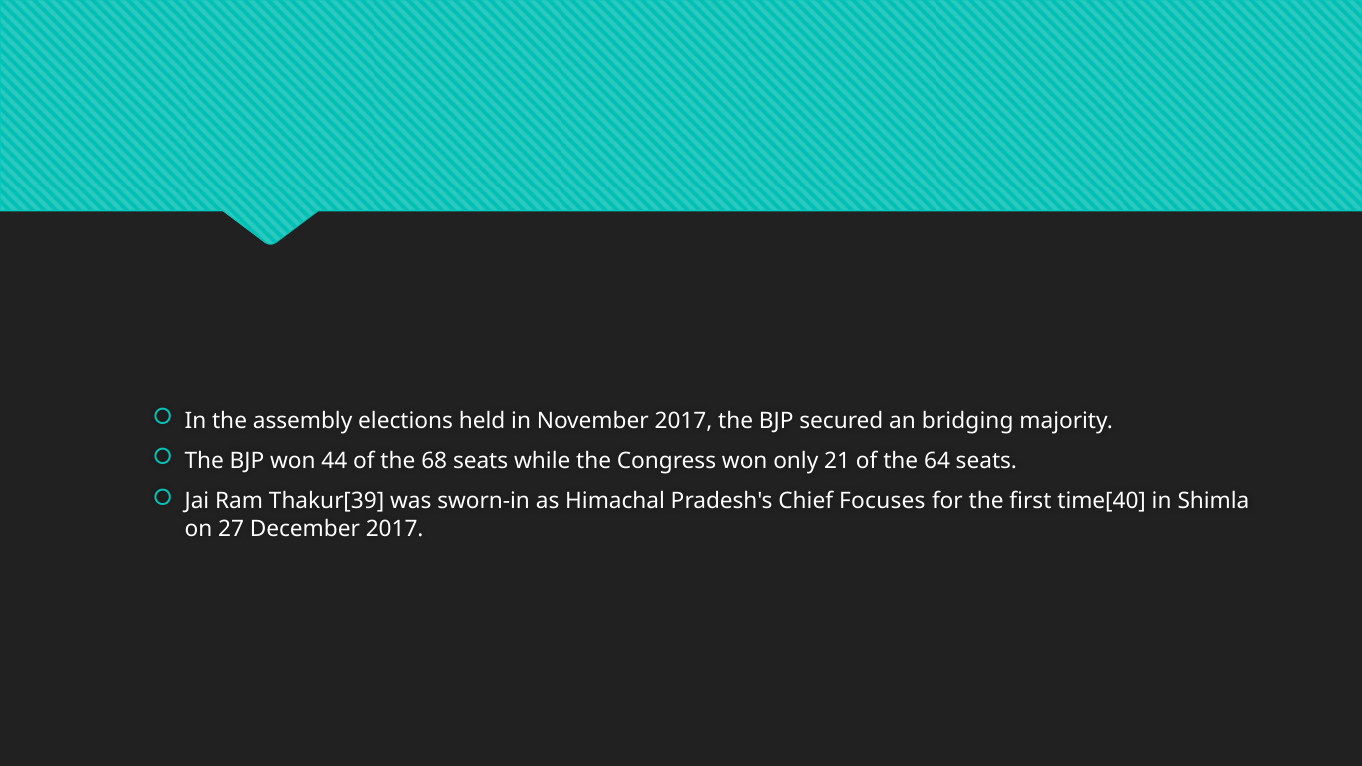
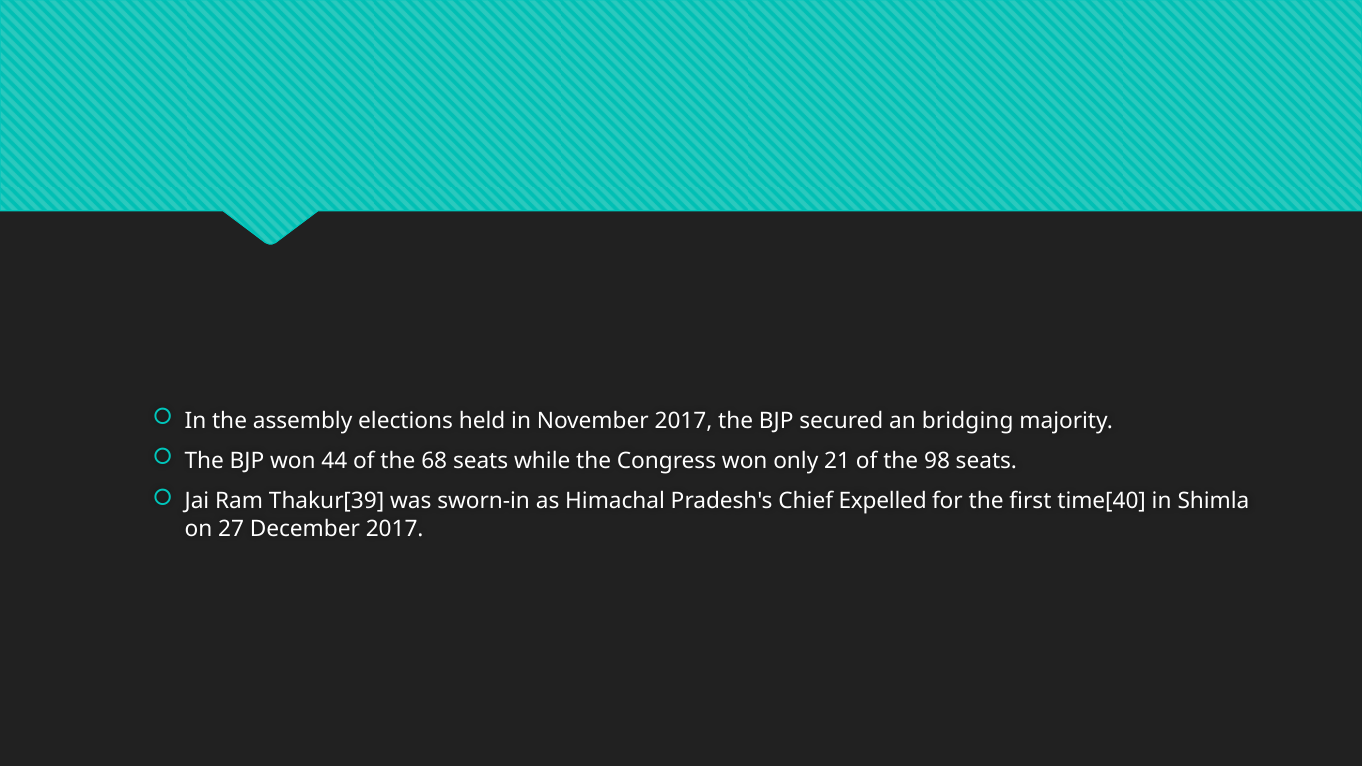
64: 64 -> 98 (937, 461)
Focuses: Focuses -> Expelled (883, 501)
